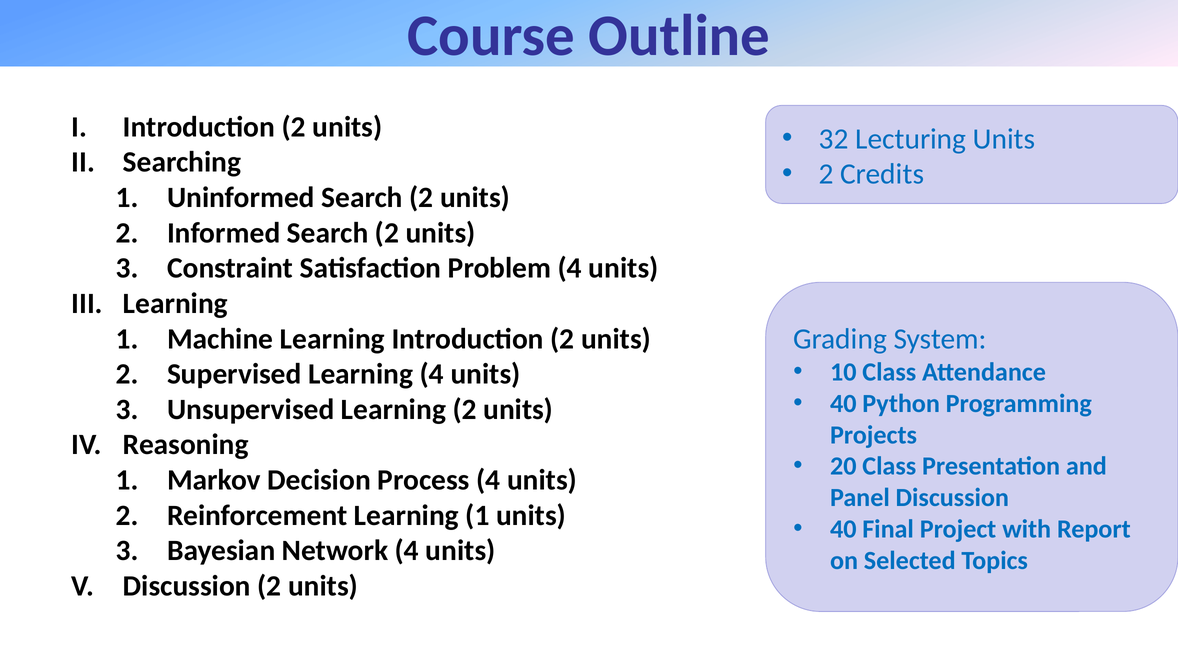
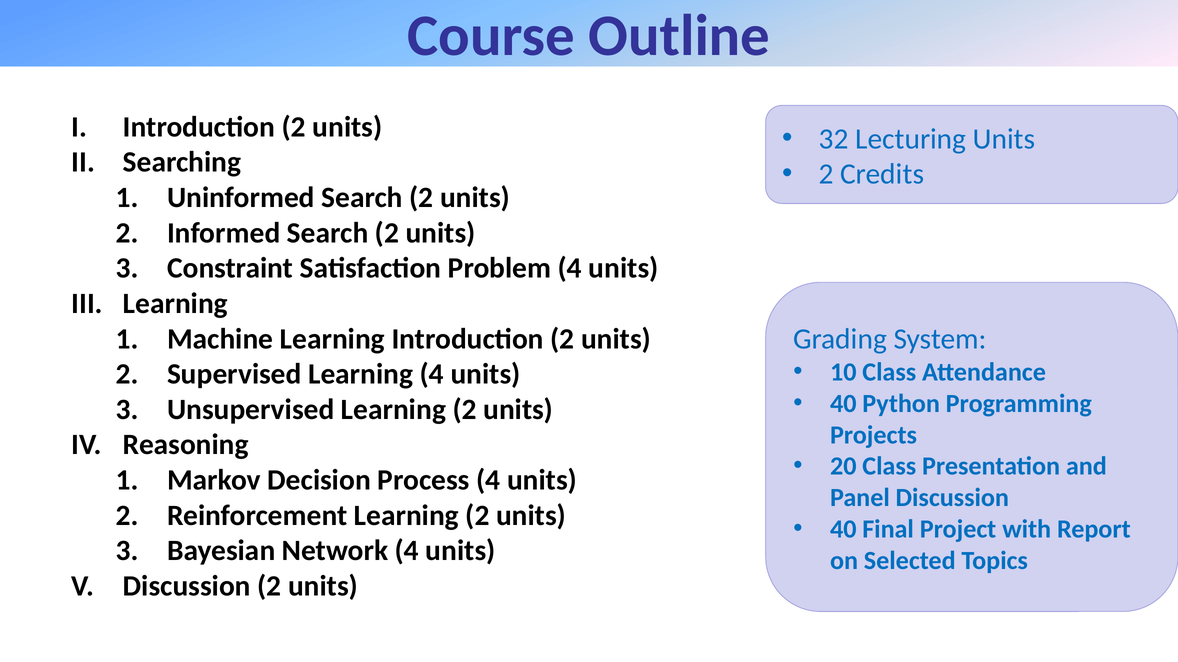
Reinforcement Learning 1: 1 -> 2 (478, 516)
